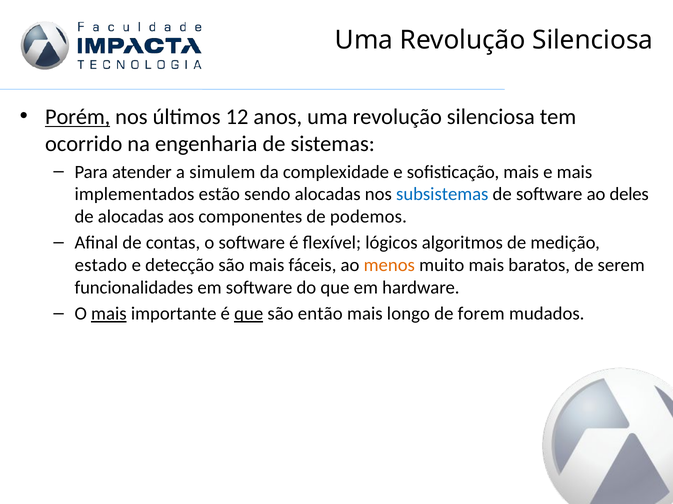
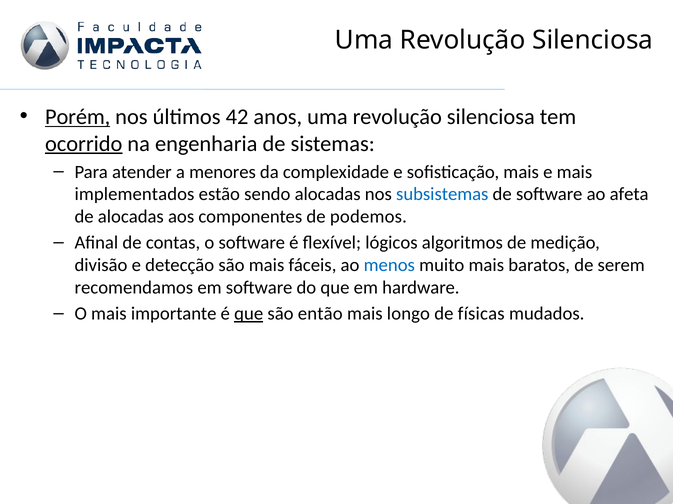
12: 12 -> 42 (237, 117)
ocorrido underline: none -> present (84, 144)
simulem: simulem -> menores (222, 172)
deles: deles -> afeta (629, 195)
estado: estado -> divisão (101, 266)
menos colour: orange -> blue (389, 266)
funcionalidades: funcionalidades -> recomendamos (134, 288)
mais underline: present -> none (109, 314)
forem: forem -> físicas (481, 314)
